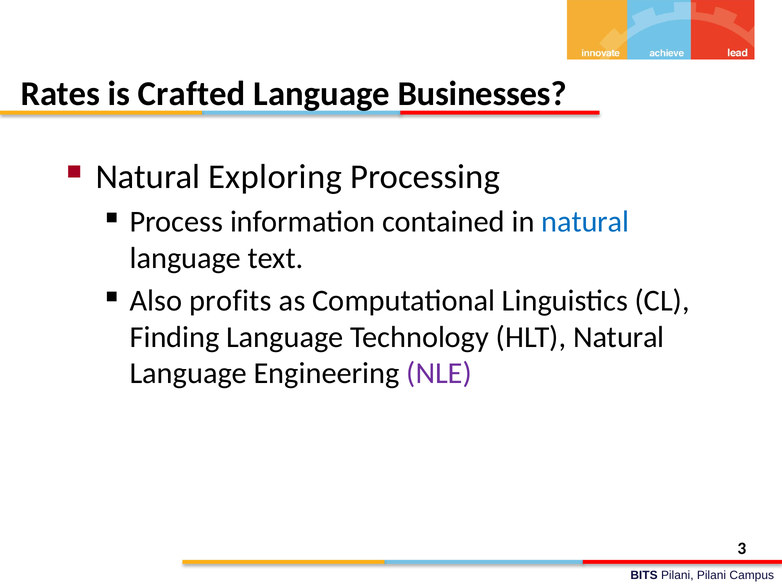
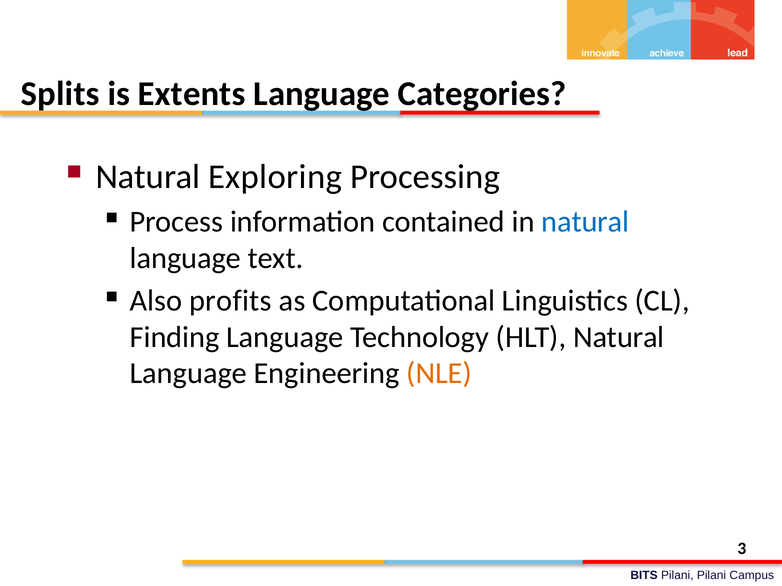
Rates: Rates -> Splits (60, 94)
Crafted: Crafted -> Extents (192, 94)
Businesses: Businesses -> Categories (482, 94)
NLE colour: purple -> orange (439, 374)
